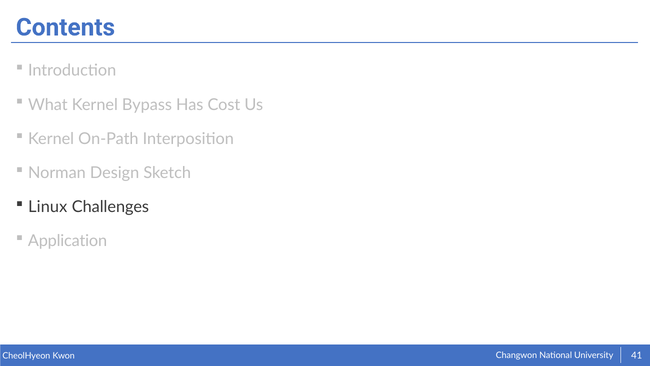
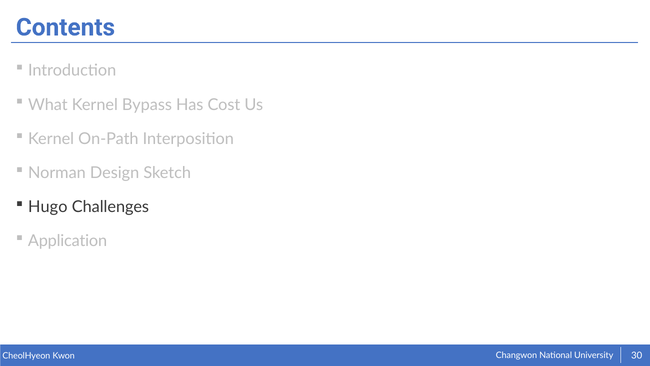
Linux: Linux -> Hugo (48, 207)
41: 41 -> 30 (637, 355)
